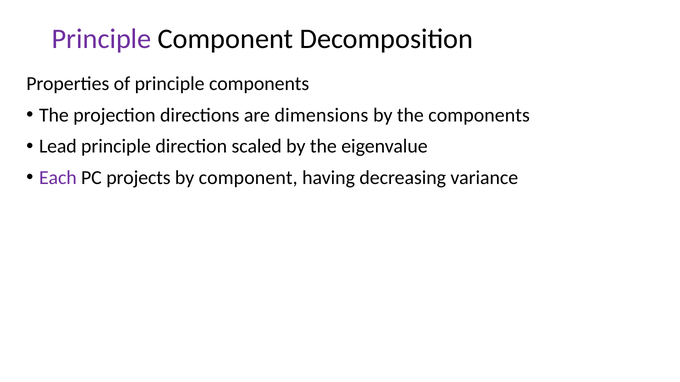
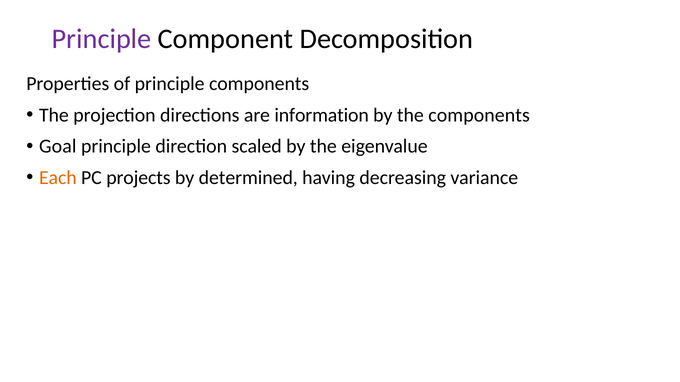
dimensions: dimensions -> information (322, 115)
Lead: Lead -> Goal (58, 147)
Each colour: purple -> orange (58, 178)
by component: component -> determined (248, 178)
